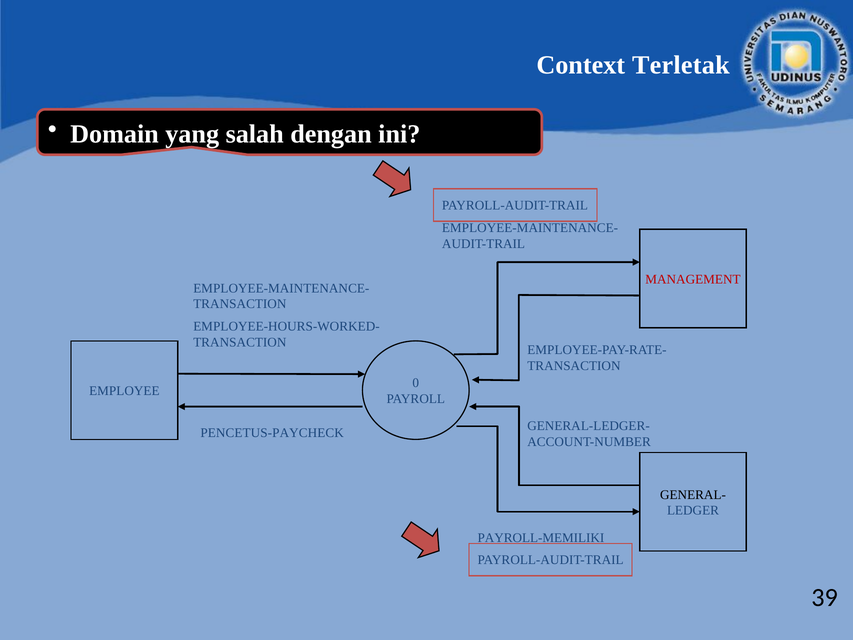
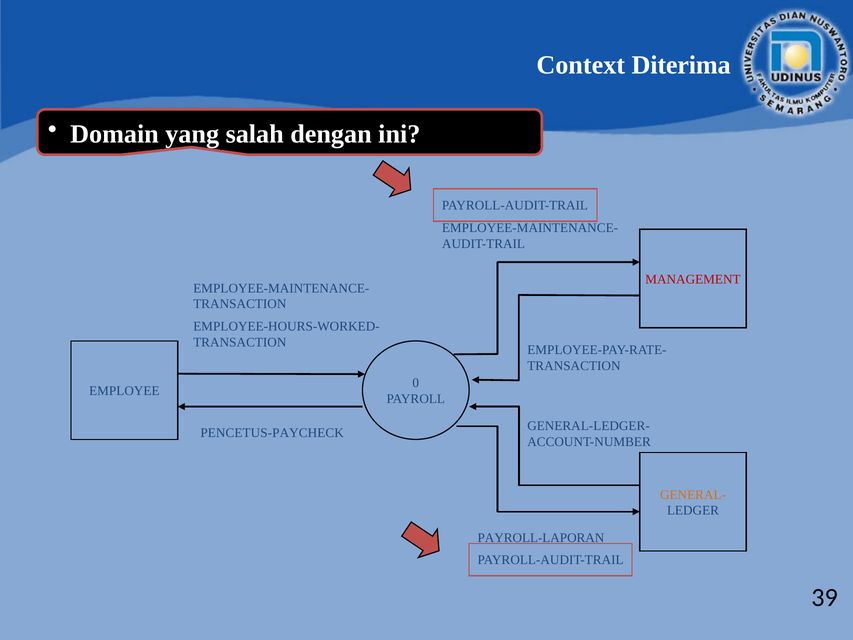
Terletak: Terletak -> Diterima (681, 65)
GENERAL- colour: black -> orange (693, 495)
PAYROLL-MEMILIKI: PAYROLL-MEMILIKI -> PAYROLL-LAPORAN (541, 538)
